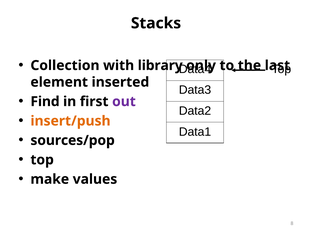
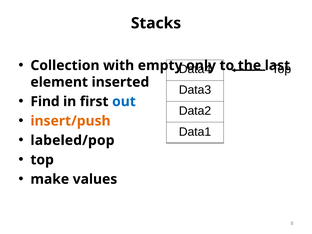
library: library -> empty (160, 65)
out colour: purple -> blue (124, 102)
sources/pop: sources/pop -> labeled/pop (72, 140)
